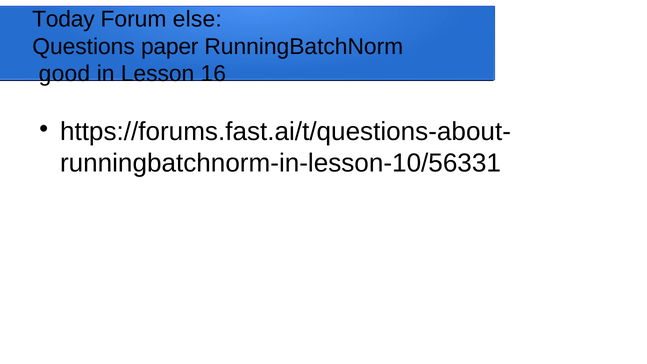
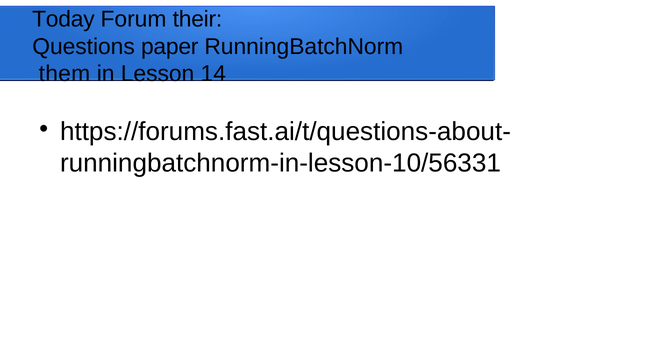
else: else -> their (197, 19)
good: good -> them (64, 74)
16: 16 -> 14 (213, 74)
